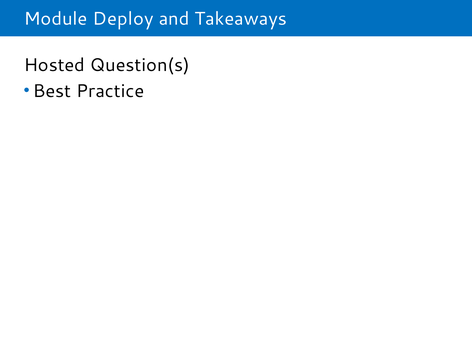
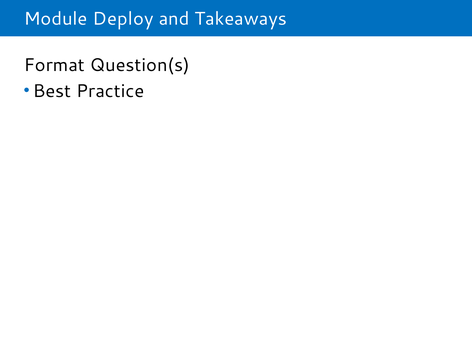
Hosted: Hosted -> Format (54, 65)
